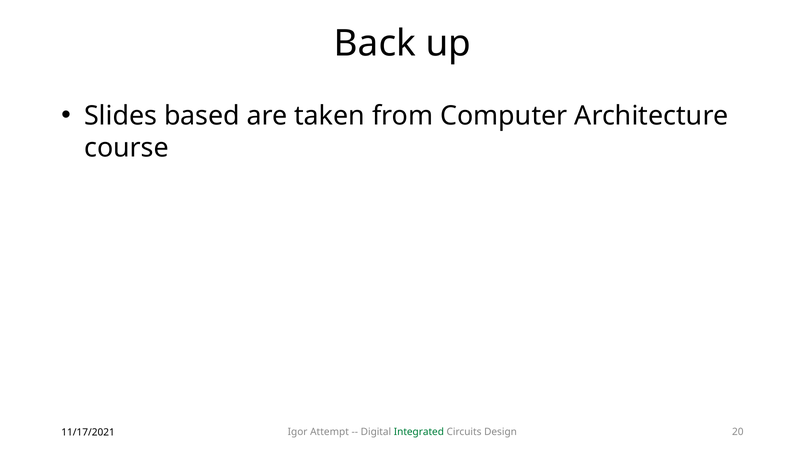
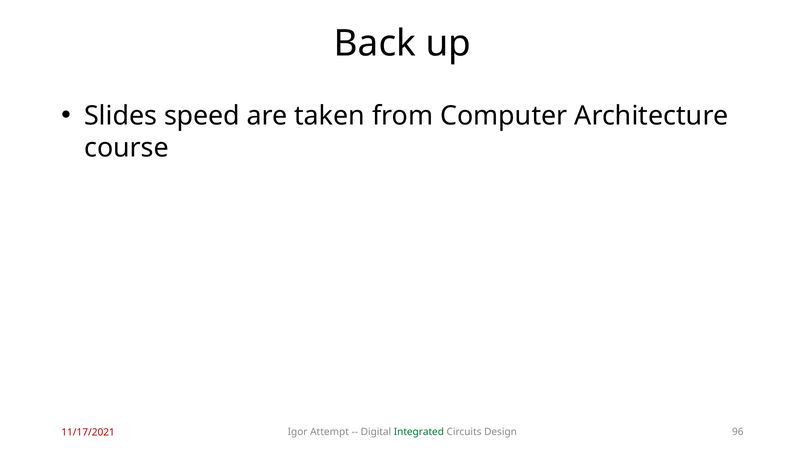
based: based -> speed (202, 116)
20: 20 -> 96 (738, 432)
11/17/2021 colour: black -> red (88, 432)
